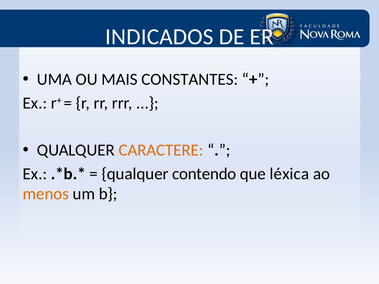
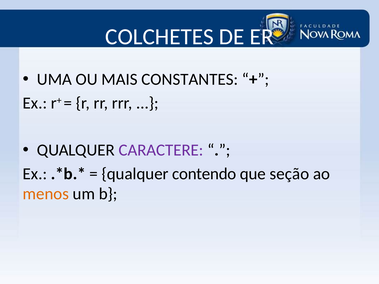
INDICADOS: INDICADOS -> COLCHETES (159, 37)
CARACTERE colour: orange -> purple (161, 150)
léxica: léxica -> seção (289, 174)
